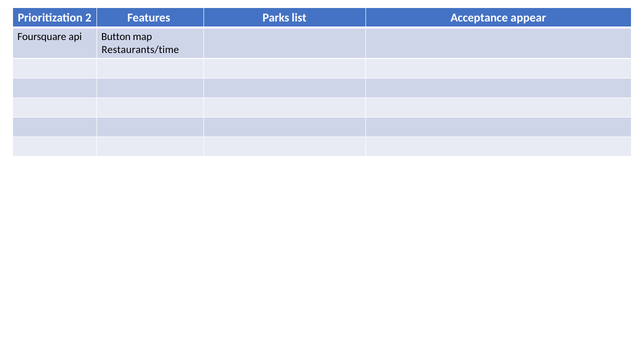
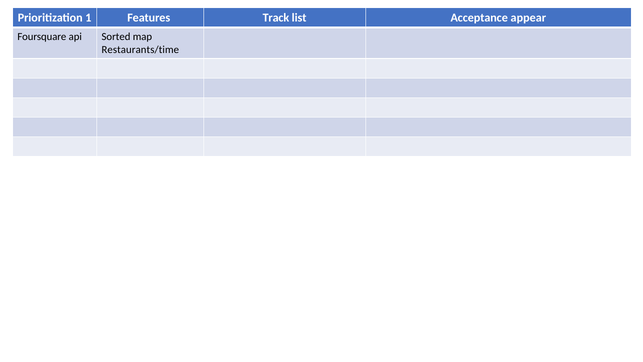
2: 2 -> 1 (88, 18)
Parks: Parks -> Track (276, 18)
Button: Button -> Sorted (116, 37)
